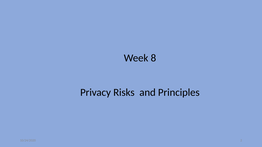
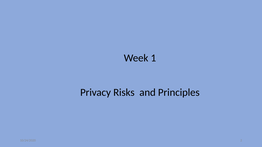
8: 8 -> 1 (153, 58)
